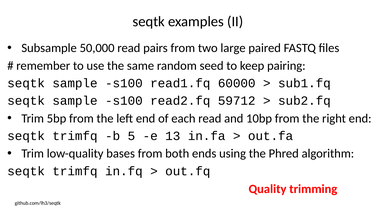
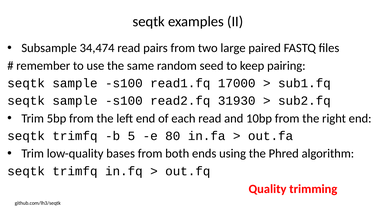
50,000: 50,000 -> 34,474 (97, 48)
60000: 60000 -> 17000 (237, 83)
59712: 59712 -> 31930 (237, 101)
13: 13 -> 80 (173, 136)
